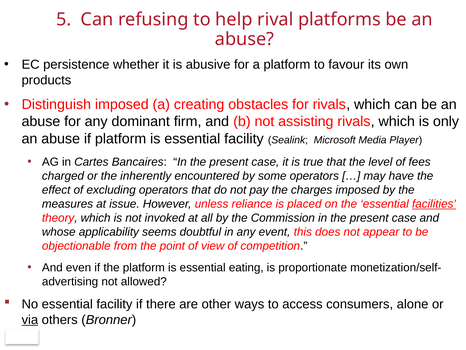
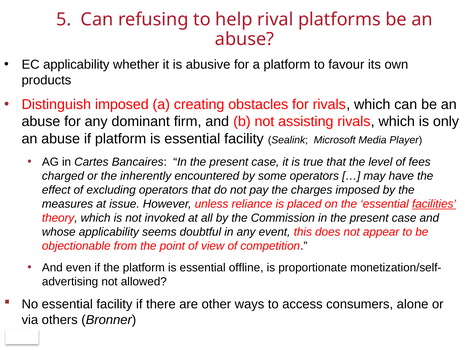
EC persistence: persistence -> applicability (76, 65)
eating: eating -> offline (246, 267)
via underline: present -> none (30, 319)
